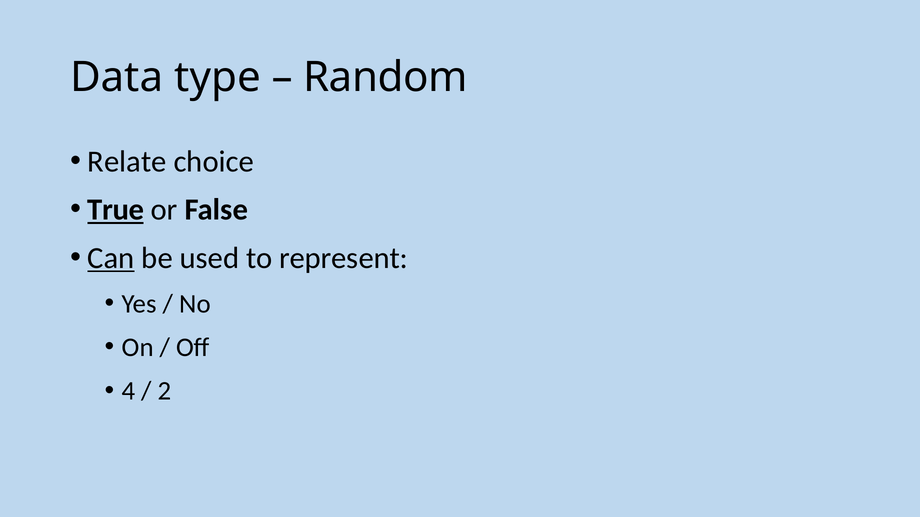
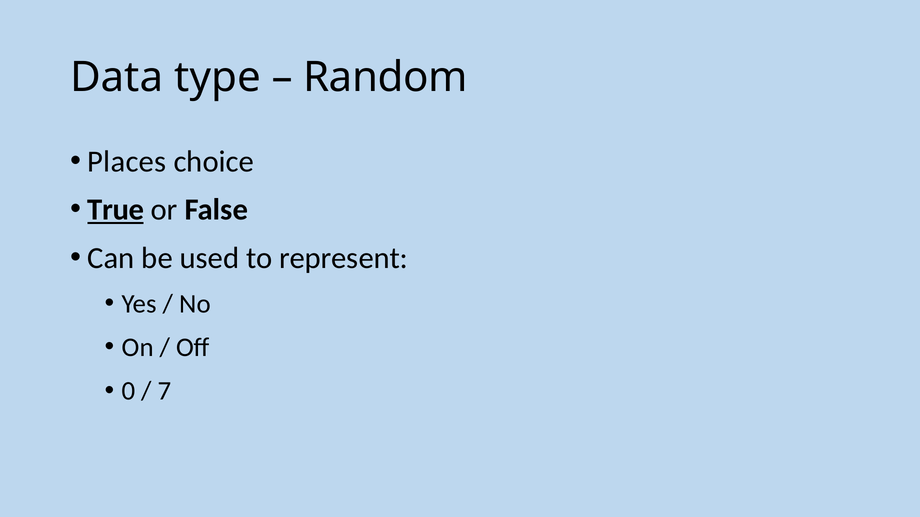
Relate: Relate -> Places (127, 162)
Can underline: present -> none (111, 258)
4: 4 -> 0 (129, 392)
2: 2 -> 7 (165, 392)
